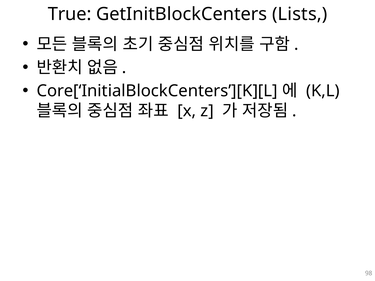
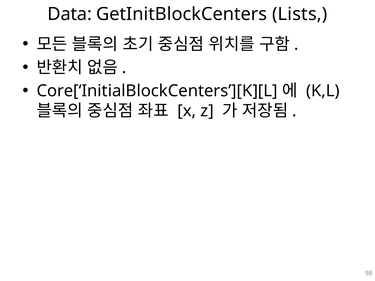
True: True -> Data (70, 14)
